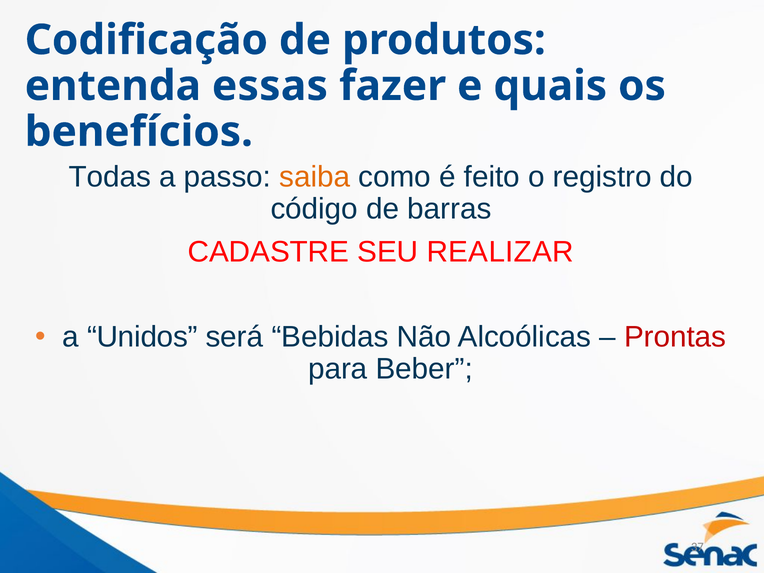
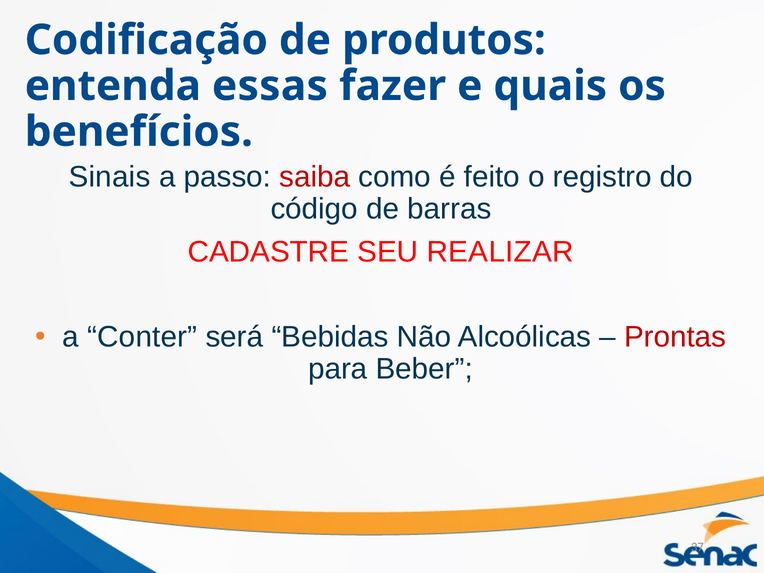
Todas: Todas -> Sinais (110, 177)
saiba colour: orange -> red (315, 177)
Unidos: Unidos -> Conter (142, 337)
